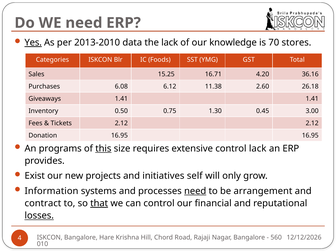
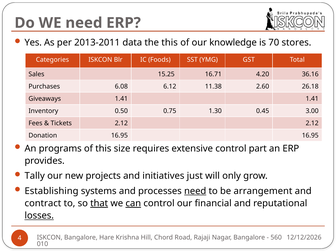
Yes underline: present -> none (33, 43)
2013-2010: 2013-2010 -> 2013-2011 (97, 43)
the lack: lack -> this (170, 43)
this underline: present -> none (103, 148)
control lack: lack -> part (258, 148)
Exist: Exist -> Tally (35, 176)
self: self -> just (195, 176)
Information: Information -> Establishing (52, 191)
can underline: none -> present (133, 203)
